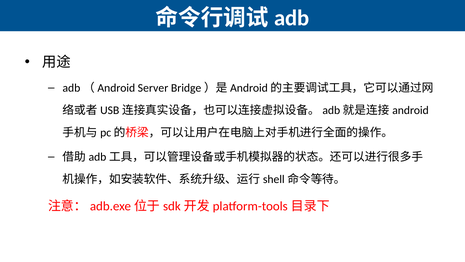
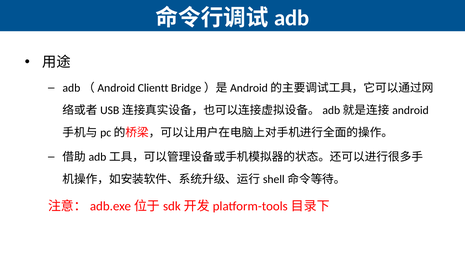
Server: Server -> Clientt (153, 88)
